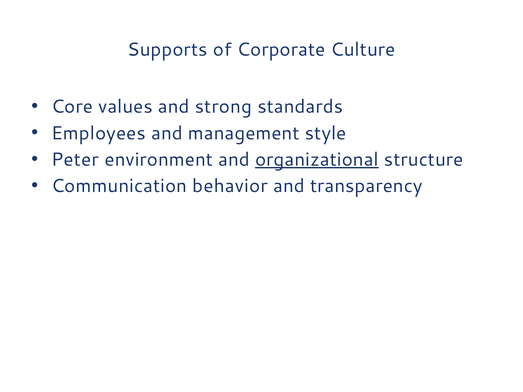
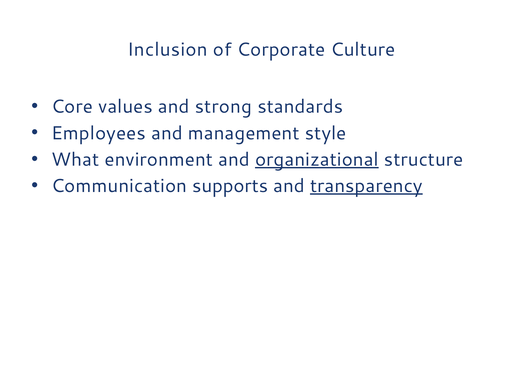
Supports: Supports -> Inclusion (167, 50)
Peter: Peter -> What (75, 160)
behavior: behavior -> supports (230, 186)
transparency underline: none -> present (366, 186)
